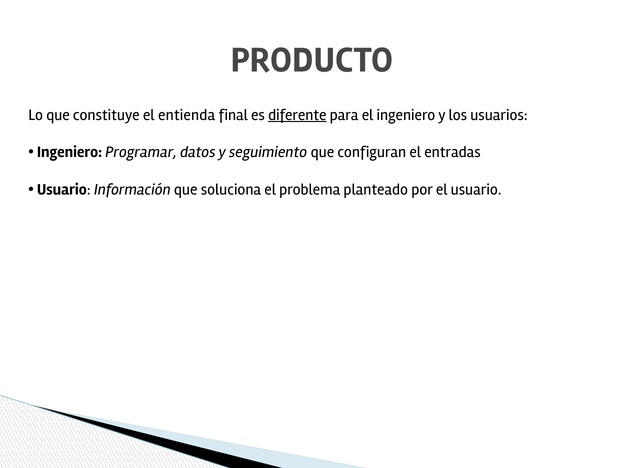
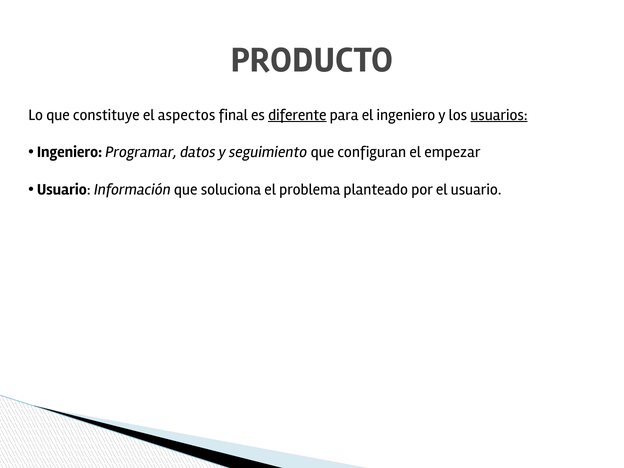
entienda: entienda -> aspectos (187, 115)
usuarios underline: none -> present (499, 115)
entradas: entradas -> empezar (452, 152)
